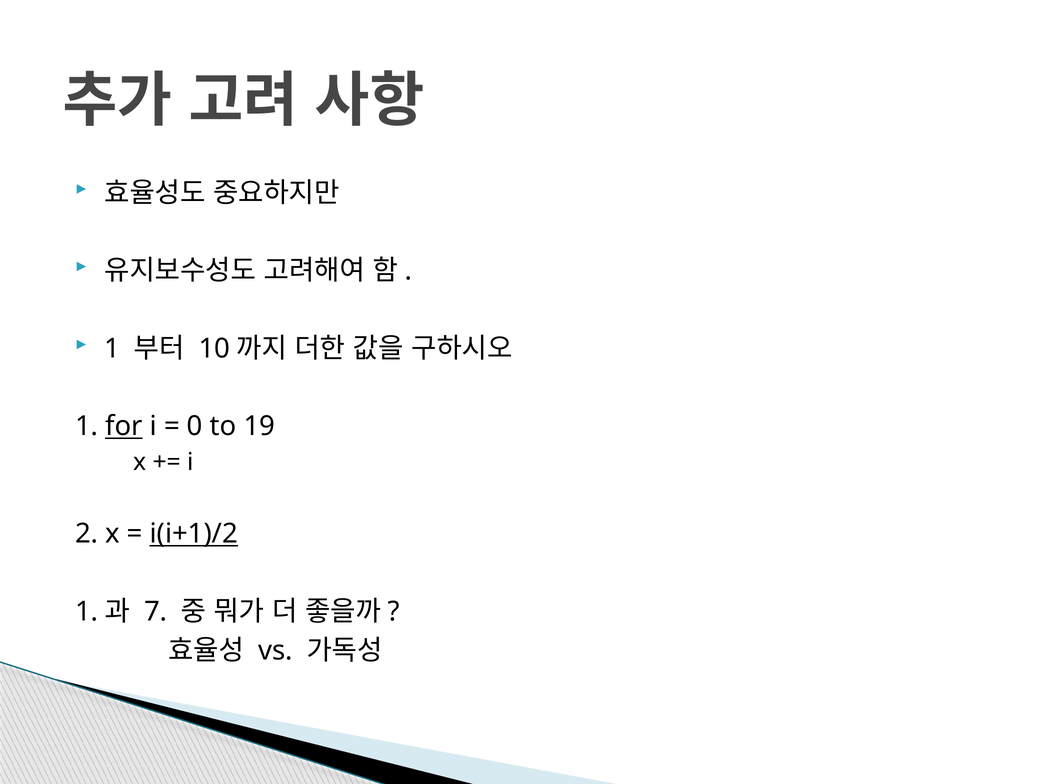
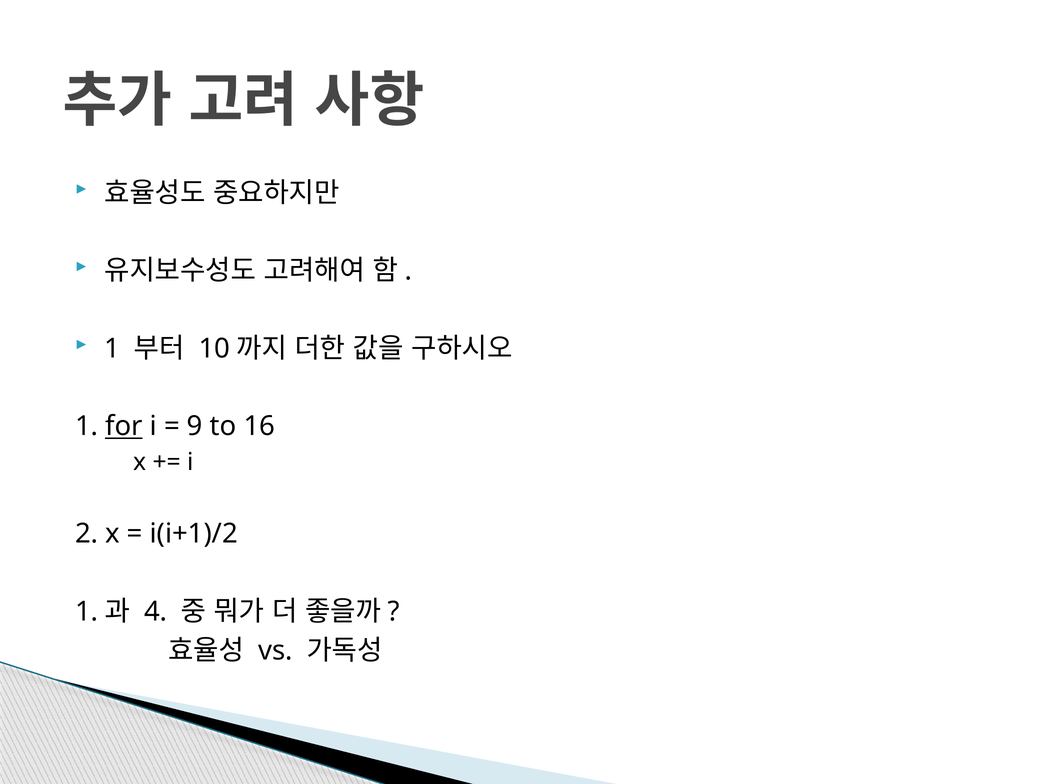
0: 0 -> 9 (195, 426)
19: 19 -> 16 (259, 426)
i(i+1)/2 underline: present -> none (194, 534)
7: 7 -> 4 (156, 611)
